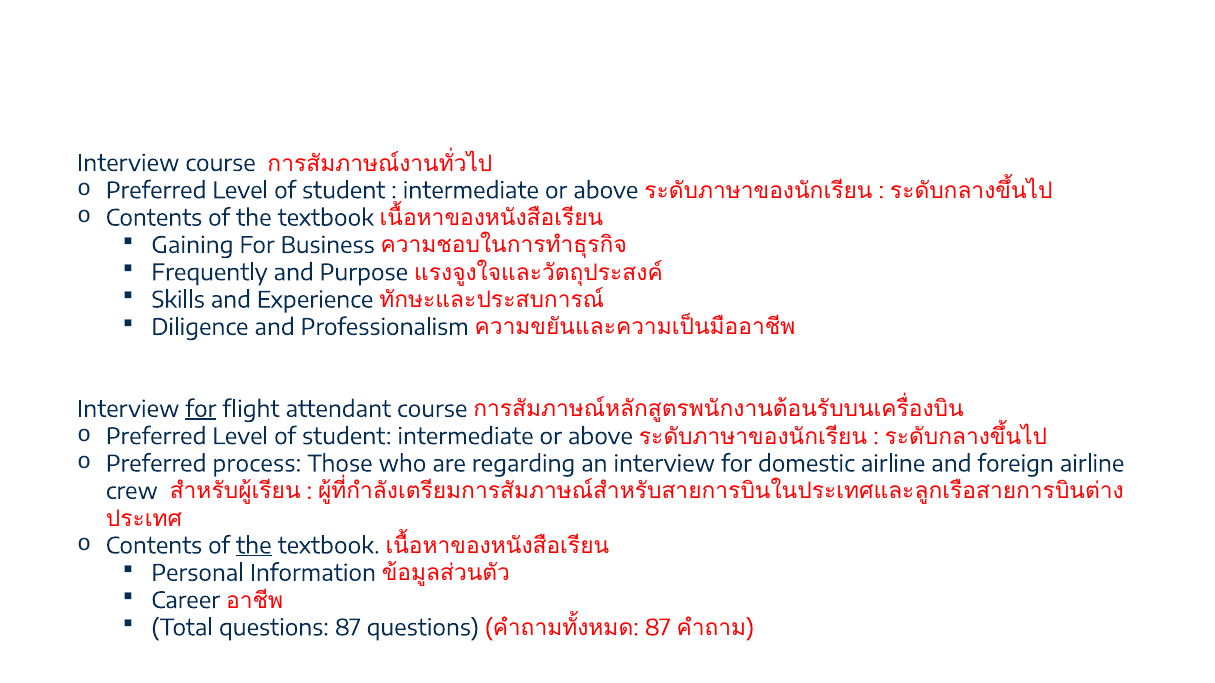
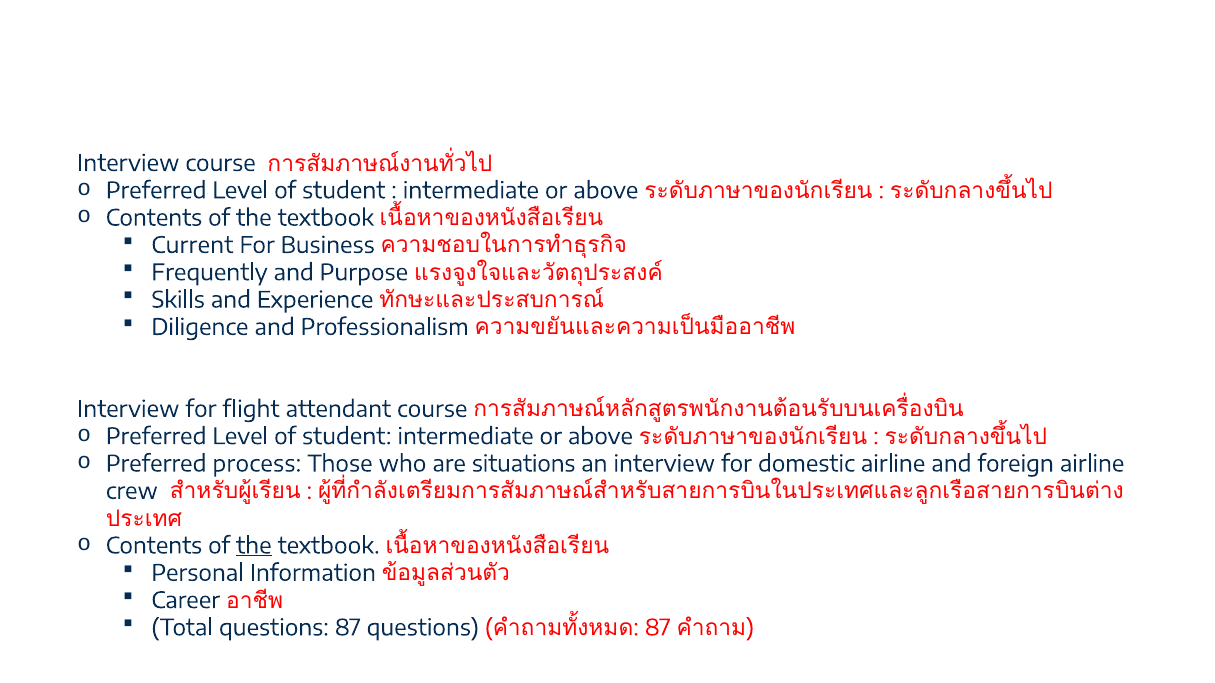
Gaining: Gaining -> Current (192, 246)
for underline: present -> none (201, 410)
regarding: regarding -> situations (524, 464)
